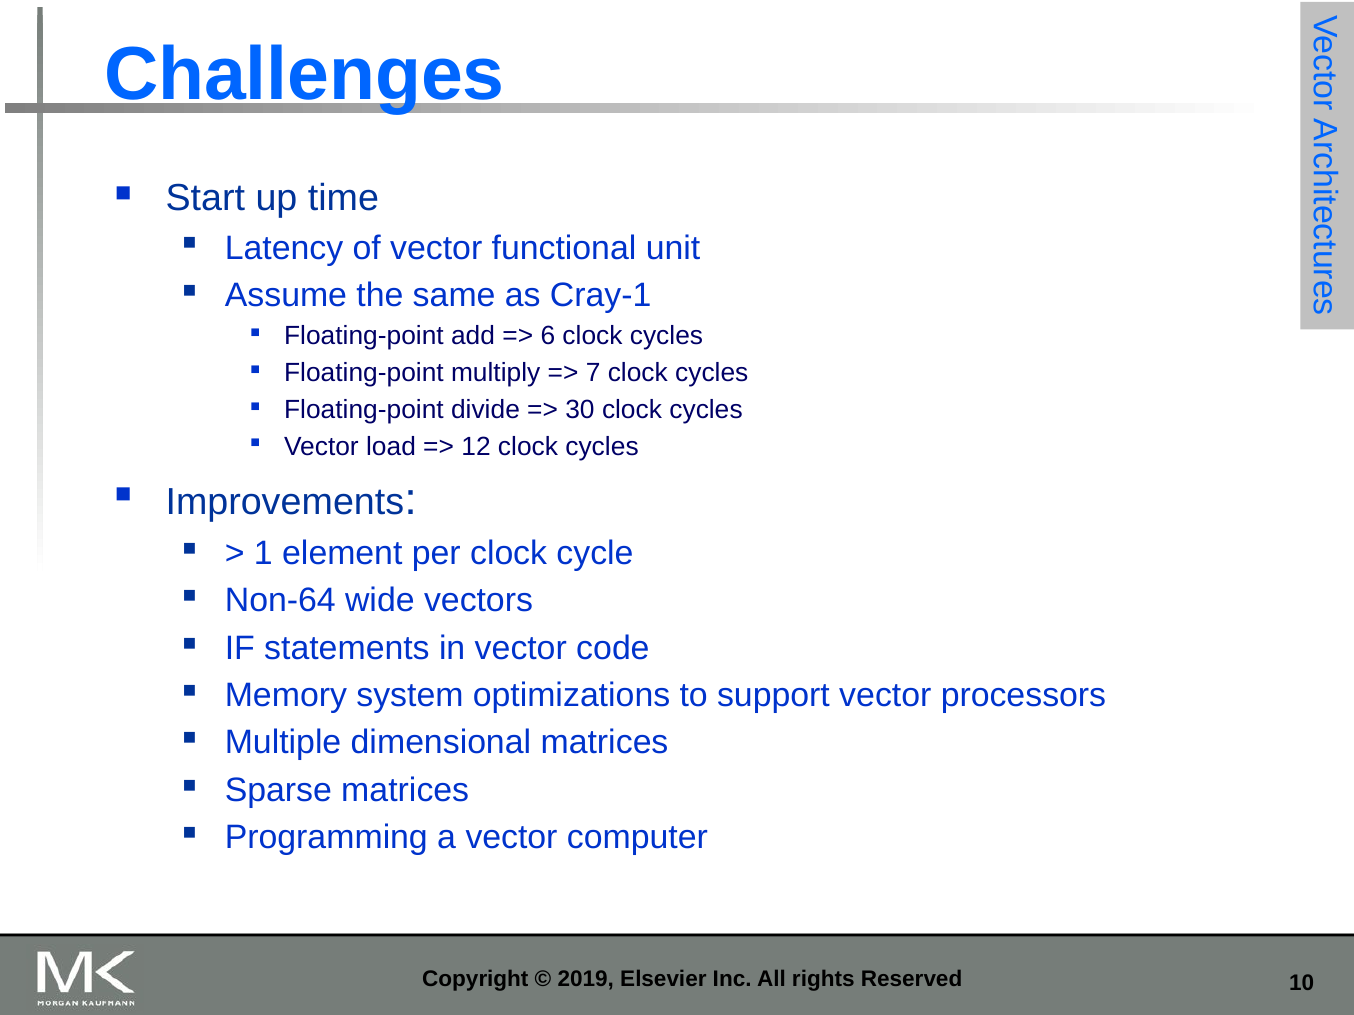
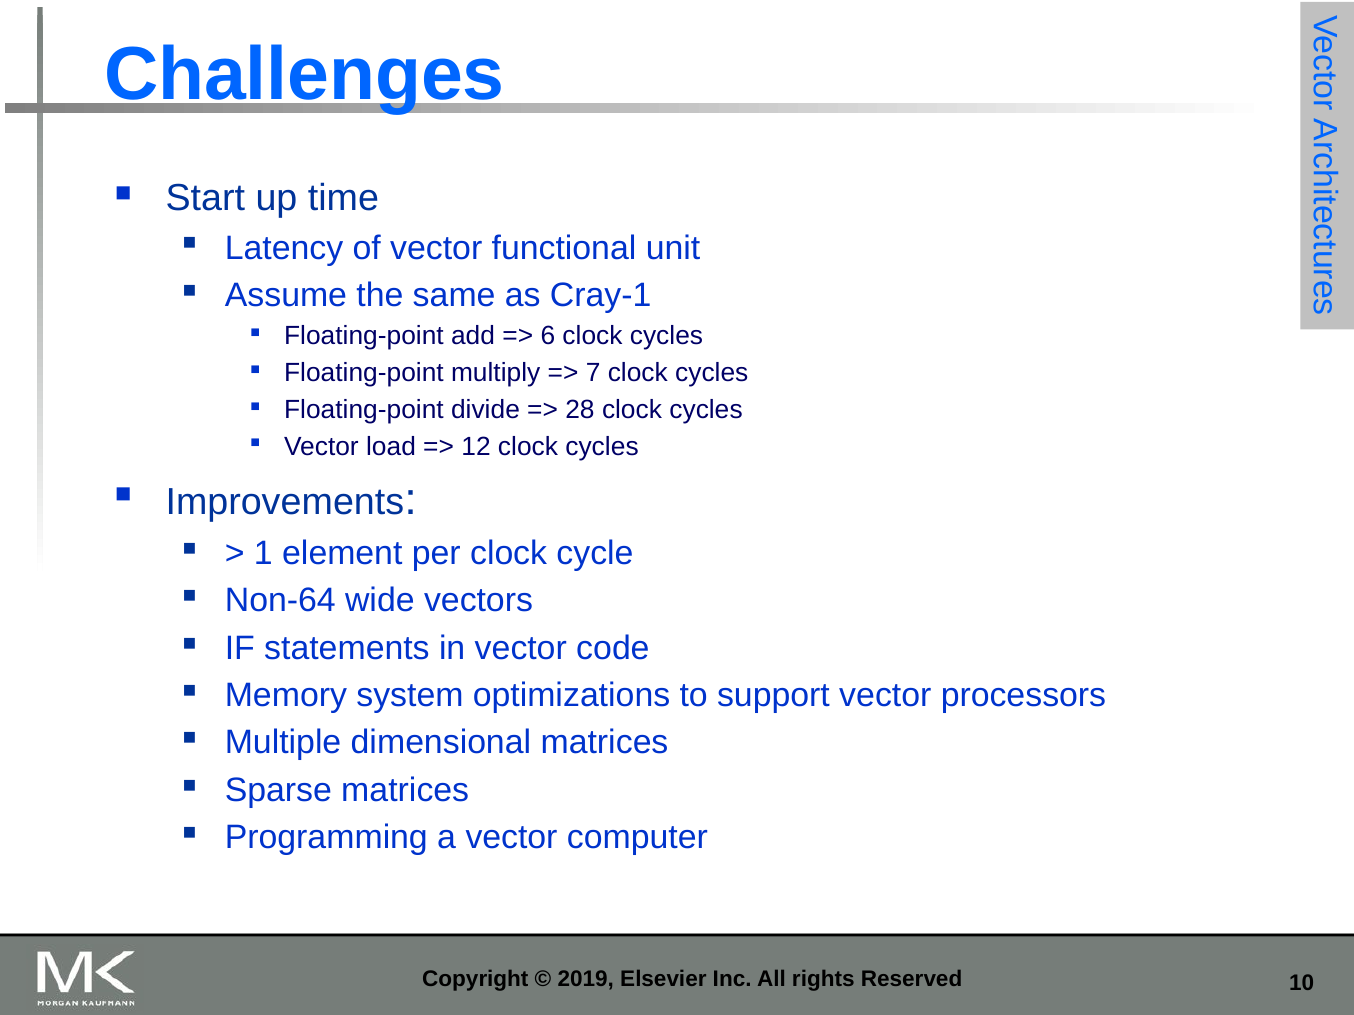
30: 30 -> 28 (580, 410)
